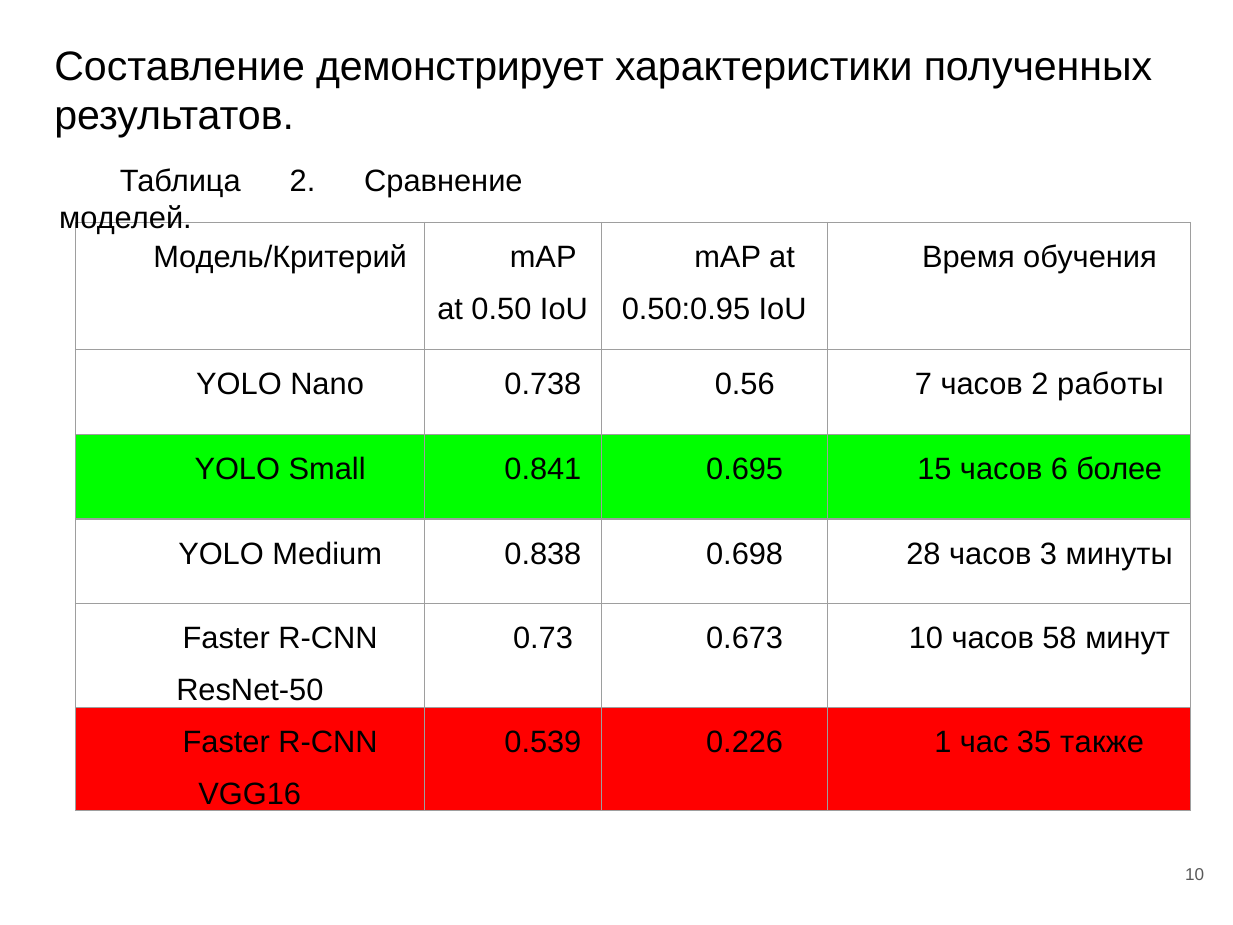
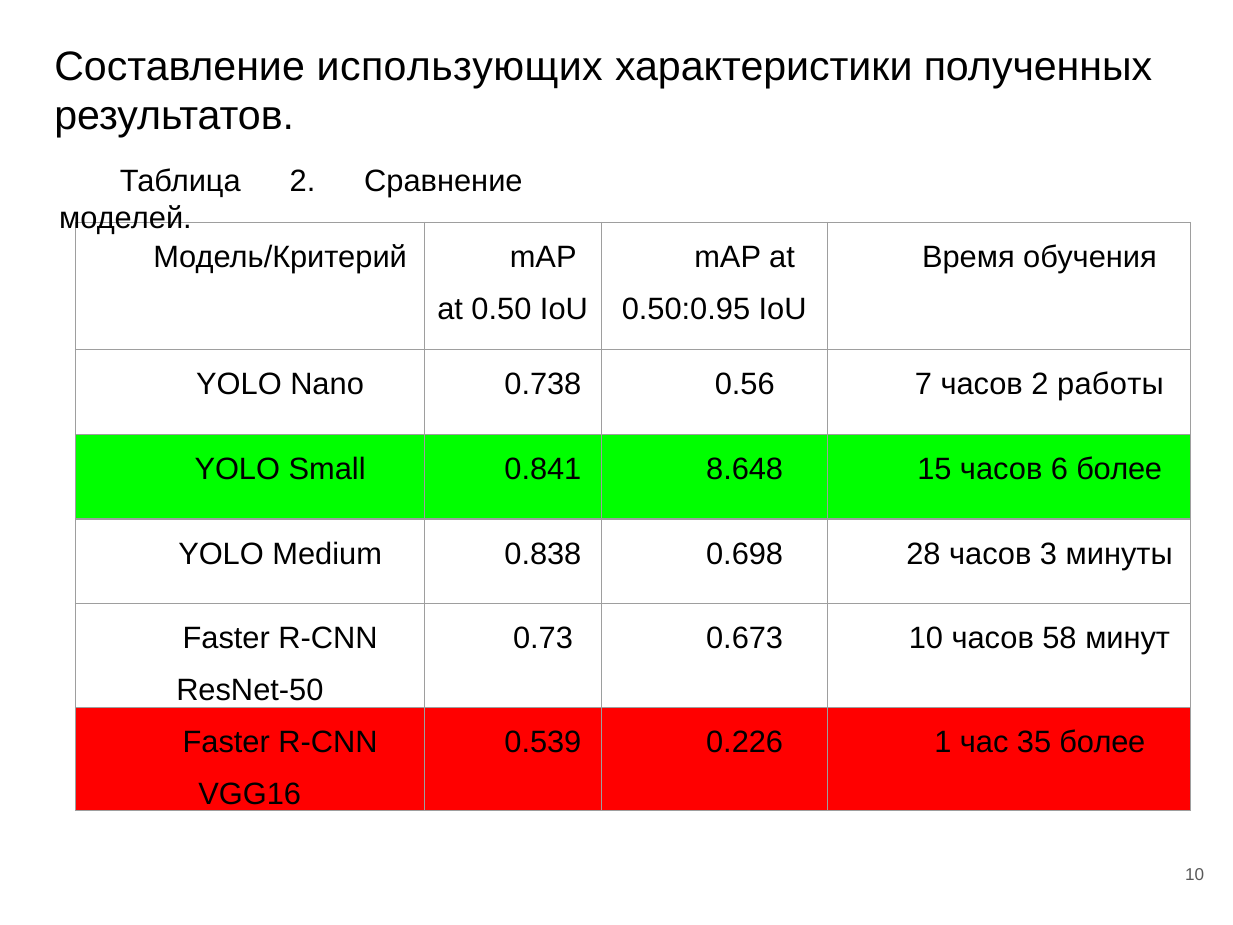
демонстрирует: демонстрирует -> использующих (460, 67)
0.695: 0.695 -> 8.648 (745, 469)
35 также: также -> более (1102, 742)
